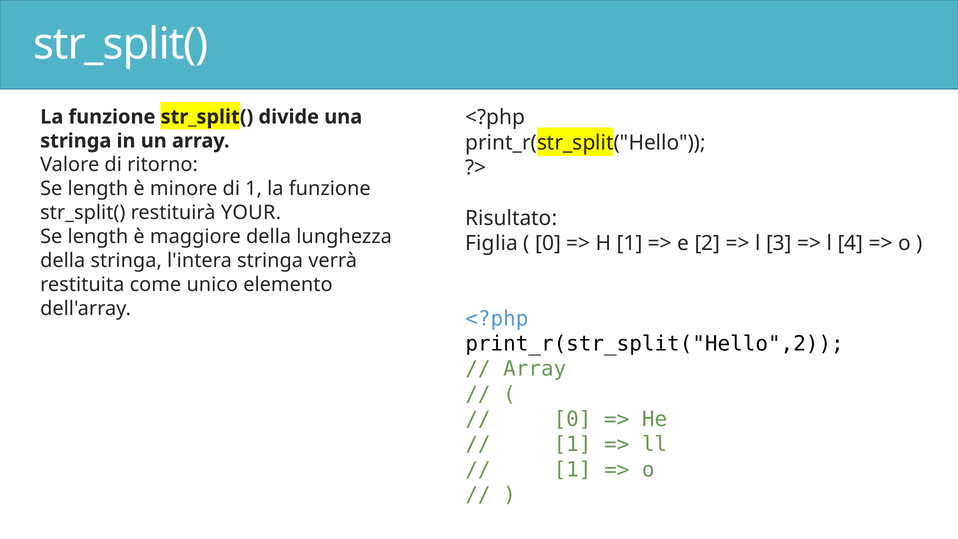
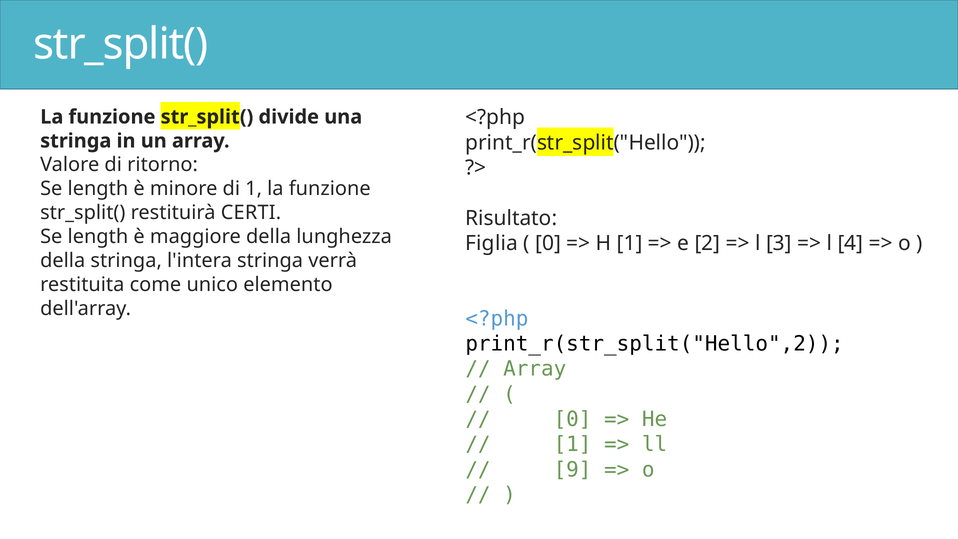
YOUR: YOUR -> CERTI (251, 213)
1: 1 -> 9 (573, 470)
